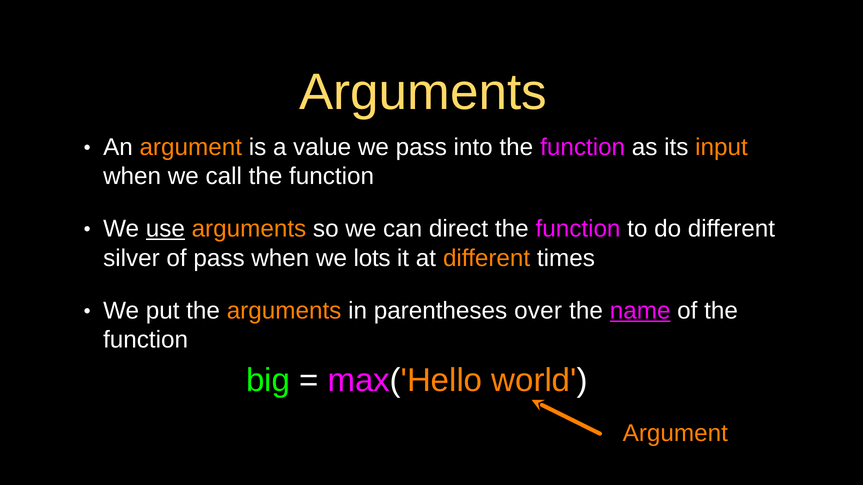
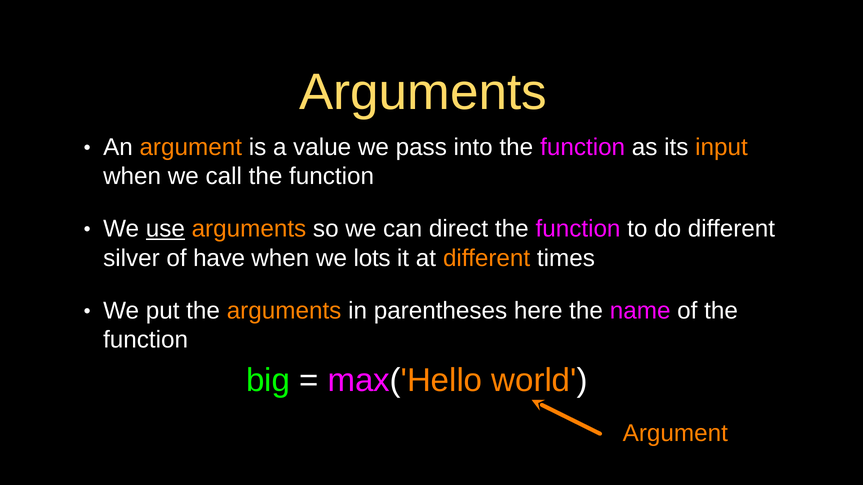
of pass: pass -> have (219, 258)
over: over -> here (538, 311)
name underline: present -> none (640, 311)
